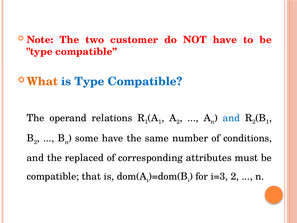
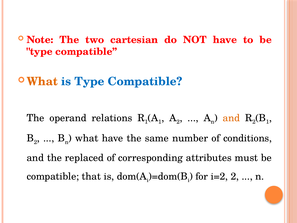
customer: customer -> cartesian (134, 40)
and colour: blue -> orange (231, 118)
some: some -> what (87, 138)
i=3: i=3 -> i=2 (219, 176)
